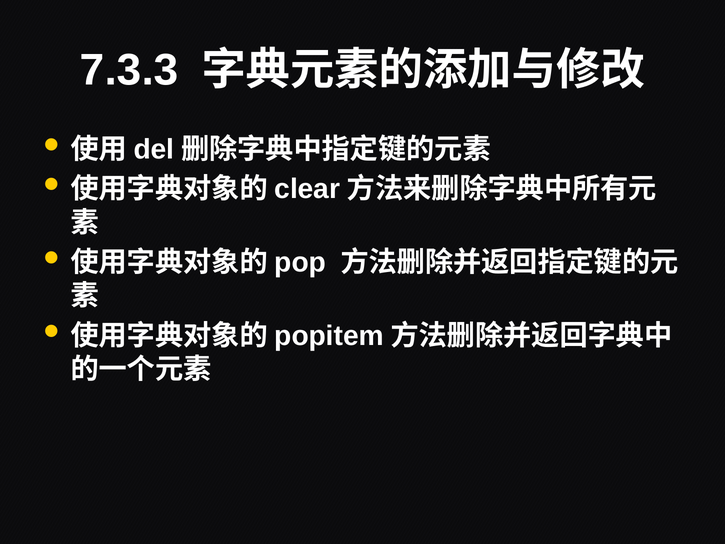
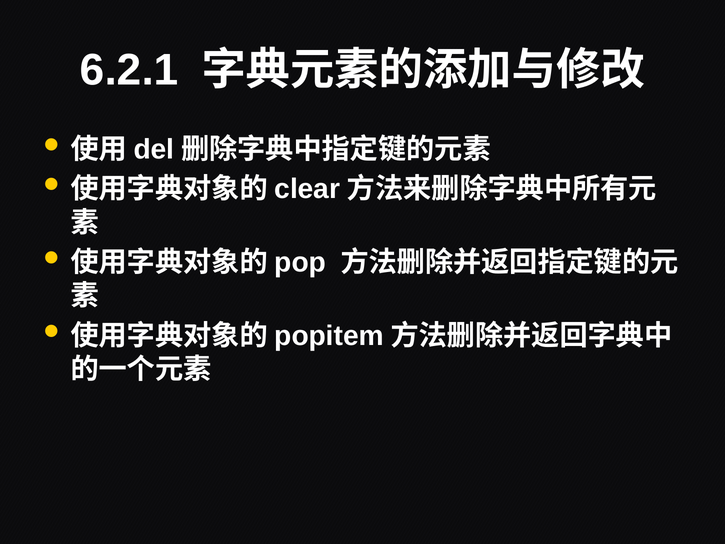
7.3.3: 7.3.3 -> 6.2.1 (129, 70)
